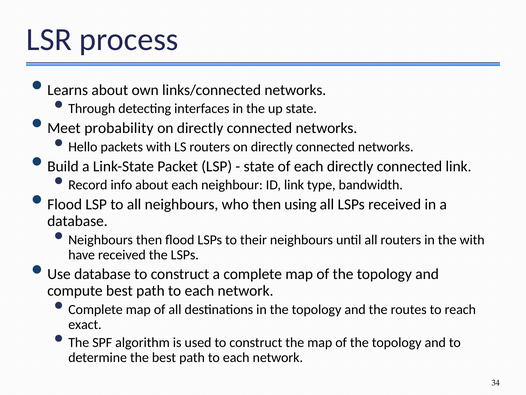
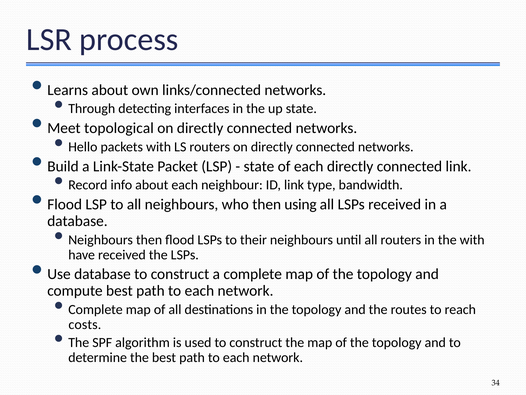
probability: probability -> topological (119, 128)
exact: exact -> costs (85, 324)
